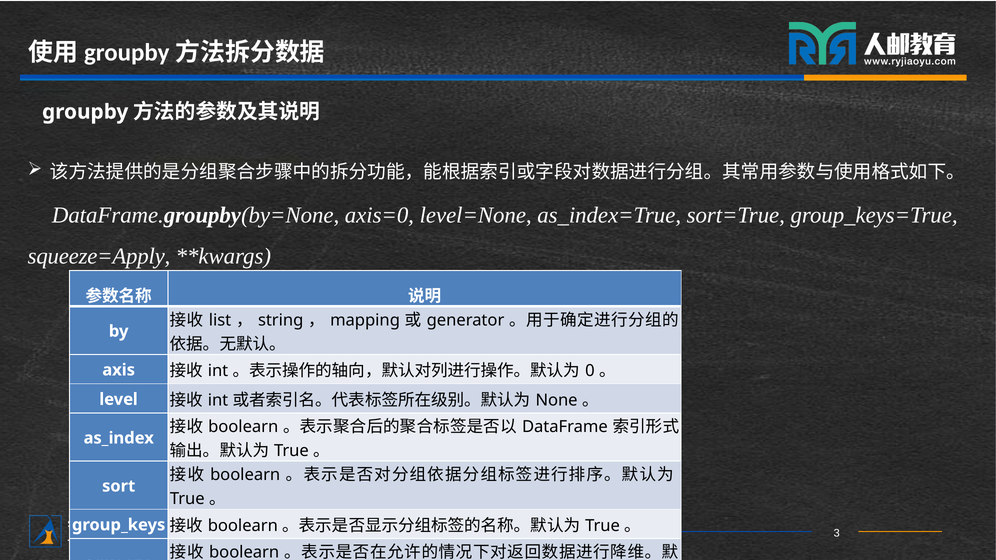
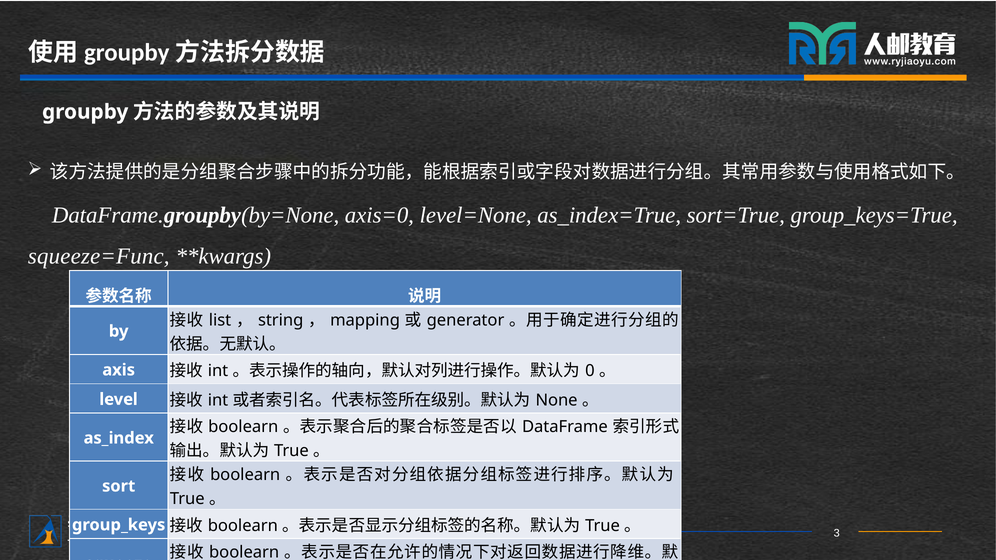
squeeze=Apply: squeeze=Apply -> squeeze=Func (99, 256)
